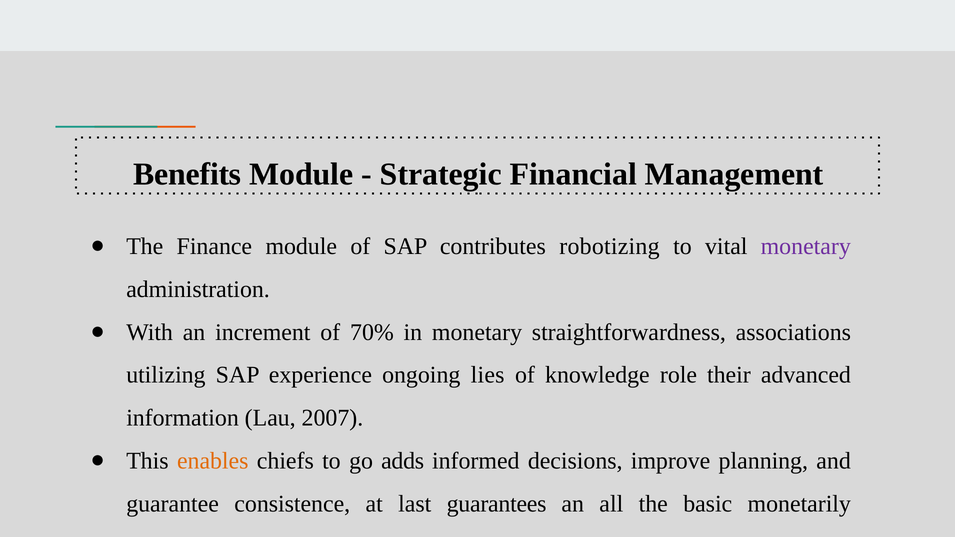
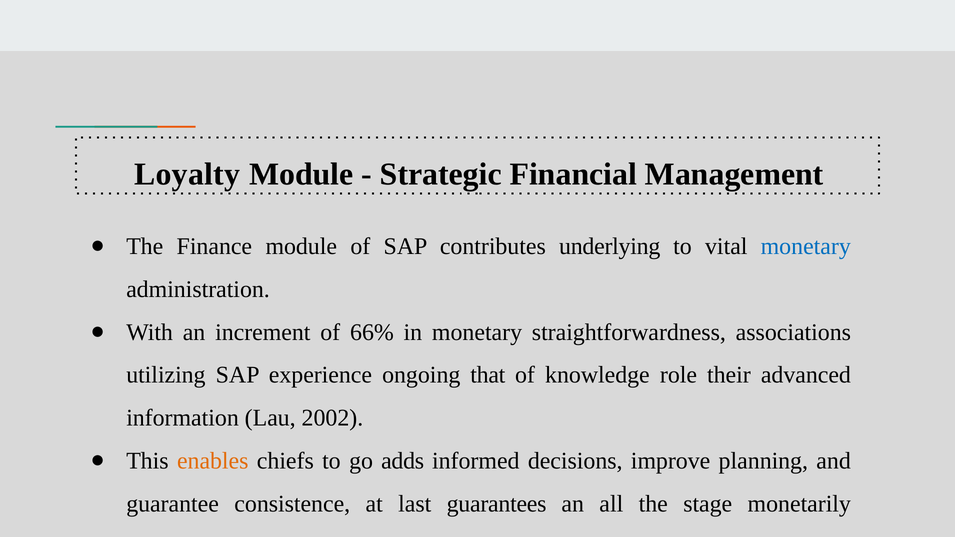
Benefits: Benefits -> Loyalty (187, 174)
robotizing: robotizing -> underlying (610, 246)
monetary colour: purple -> blue (806, 246)
70%: 70% -> 66% (372, 332)
lies: lies -> that (488, 375)
2007: 2007 -> 2002 (332, 418)
basic: basic -> stage (708, 504)
